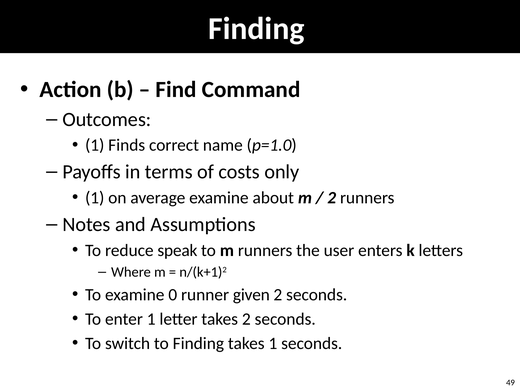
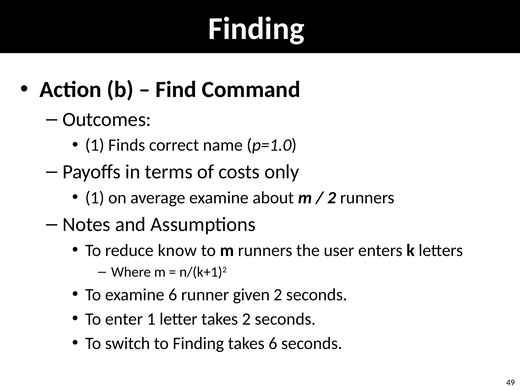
speak: speak -> know (177, 250)
examine 0: 0 -> 6 (173, 295)
takes 1: 1 -> 6 (273, 343)
